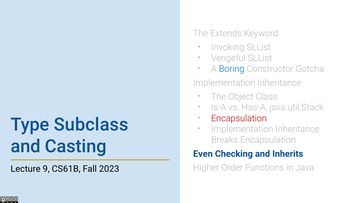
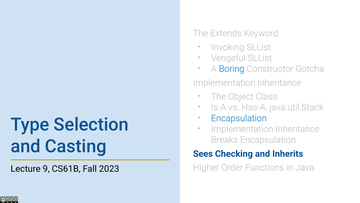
Encapsulation colour: red -> blue (239, 118)
Subclass: Subclass -> Selection (91, 124)
Even: Even -> Sees (203, 153)
